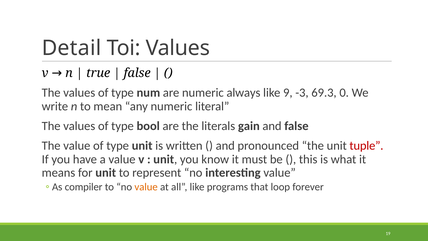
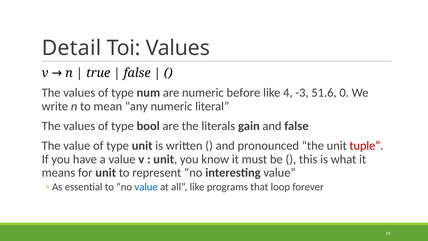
always: always -> before (243, 93)
9: 9 -> 4 (288, 93)
69.3: 69.3 -> 51.6 (324, 93)
compiler: compiler -> essential (84, 187)
value colour: orange -> blue (146, 187)
